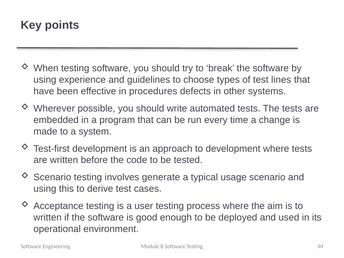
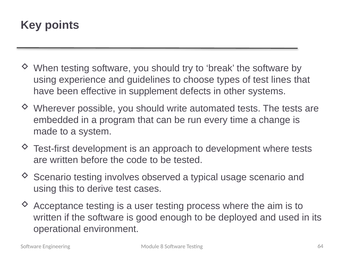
procedures: procedures -> supplement (153, 91)
generate: generate -> observed (161, 177)
